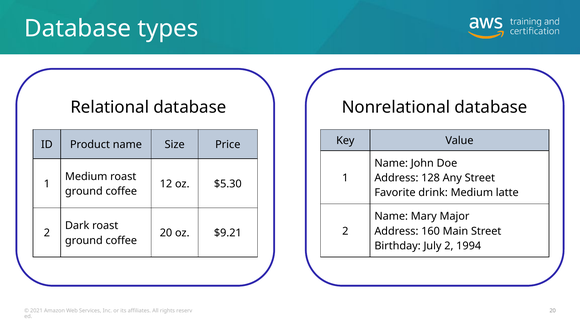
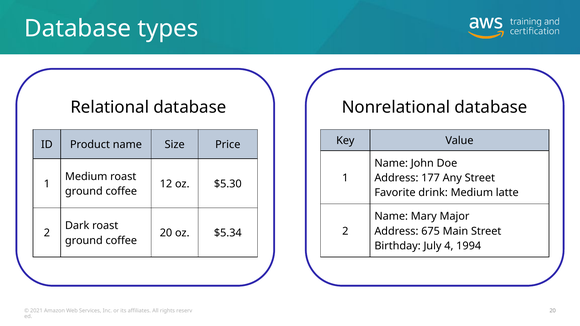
128: 128 -> 177 (431, 178)
160: 160 -> 675 (431, 231)
$9.21: $9.21 -> $5.34 (228, 233)
July 2: 2 -> 4 (449, 246)
